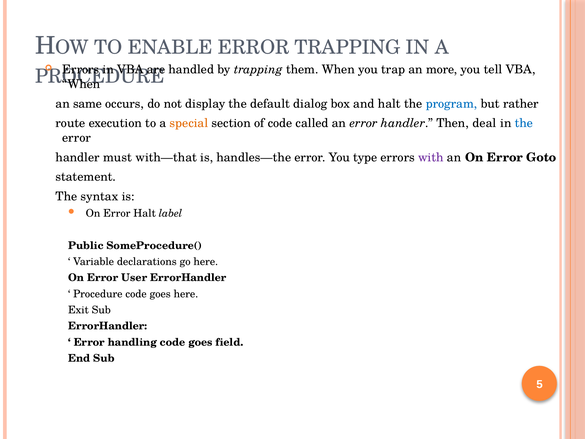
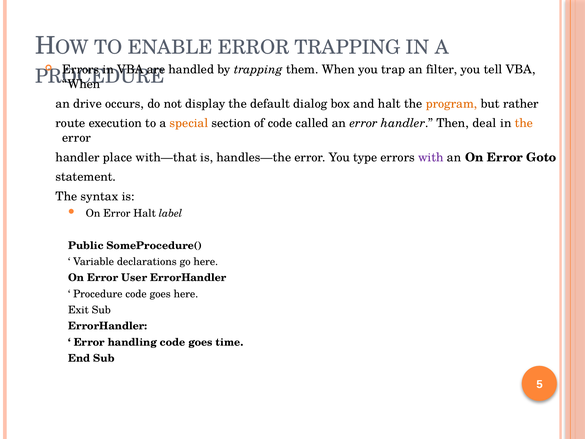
more: more -> filter (442, 70)
same: same -> drive (88, 104)
program colour: blue -> orange (451, 104)
the colour: blue -> orange (524, 123)
must: must -> place (118, 157)
field: field -> time (229, 342)
